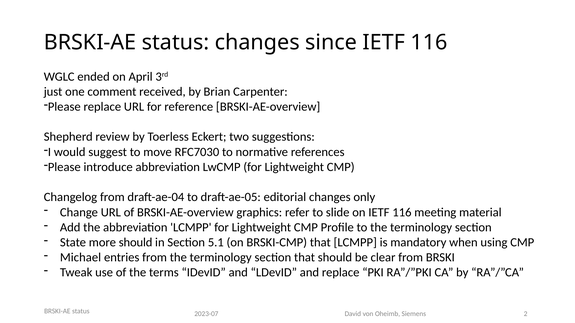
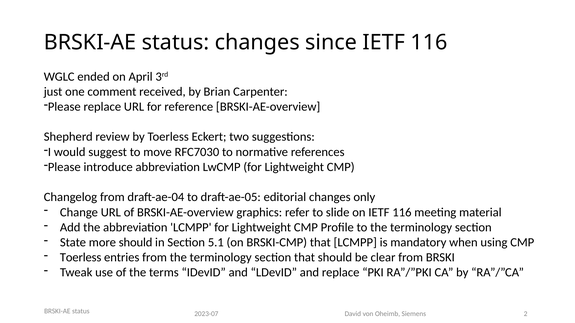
Michael: Michael -> Toerless (81, 258)
